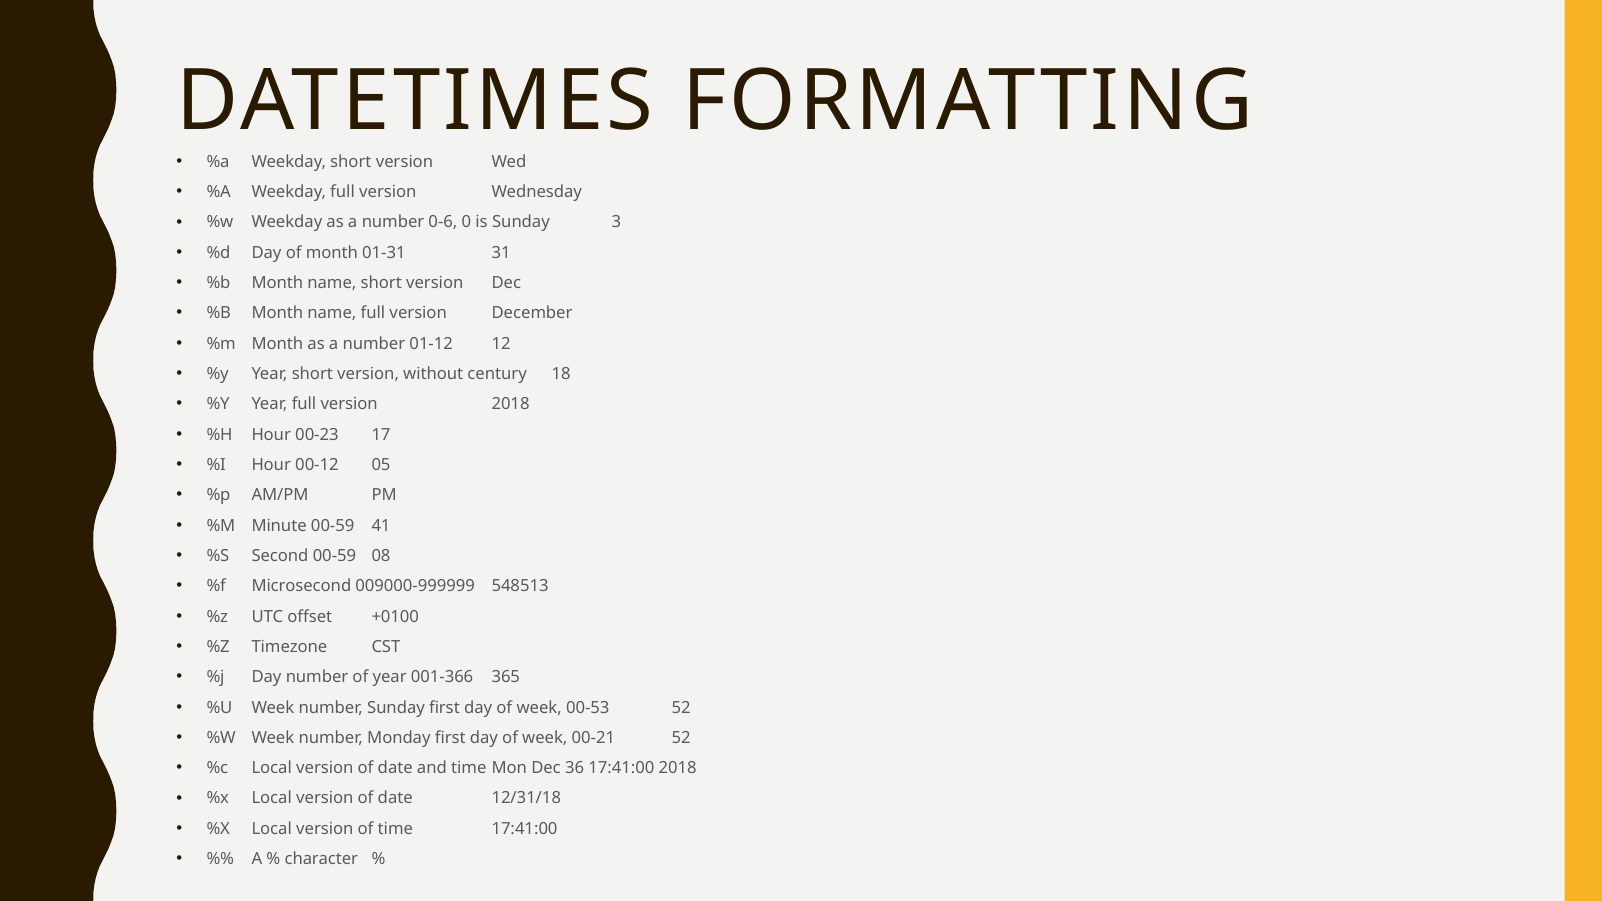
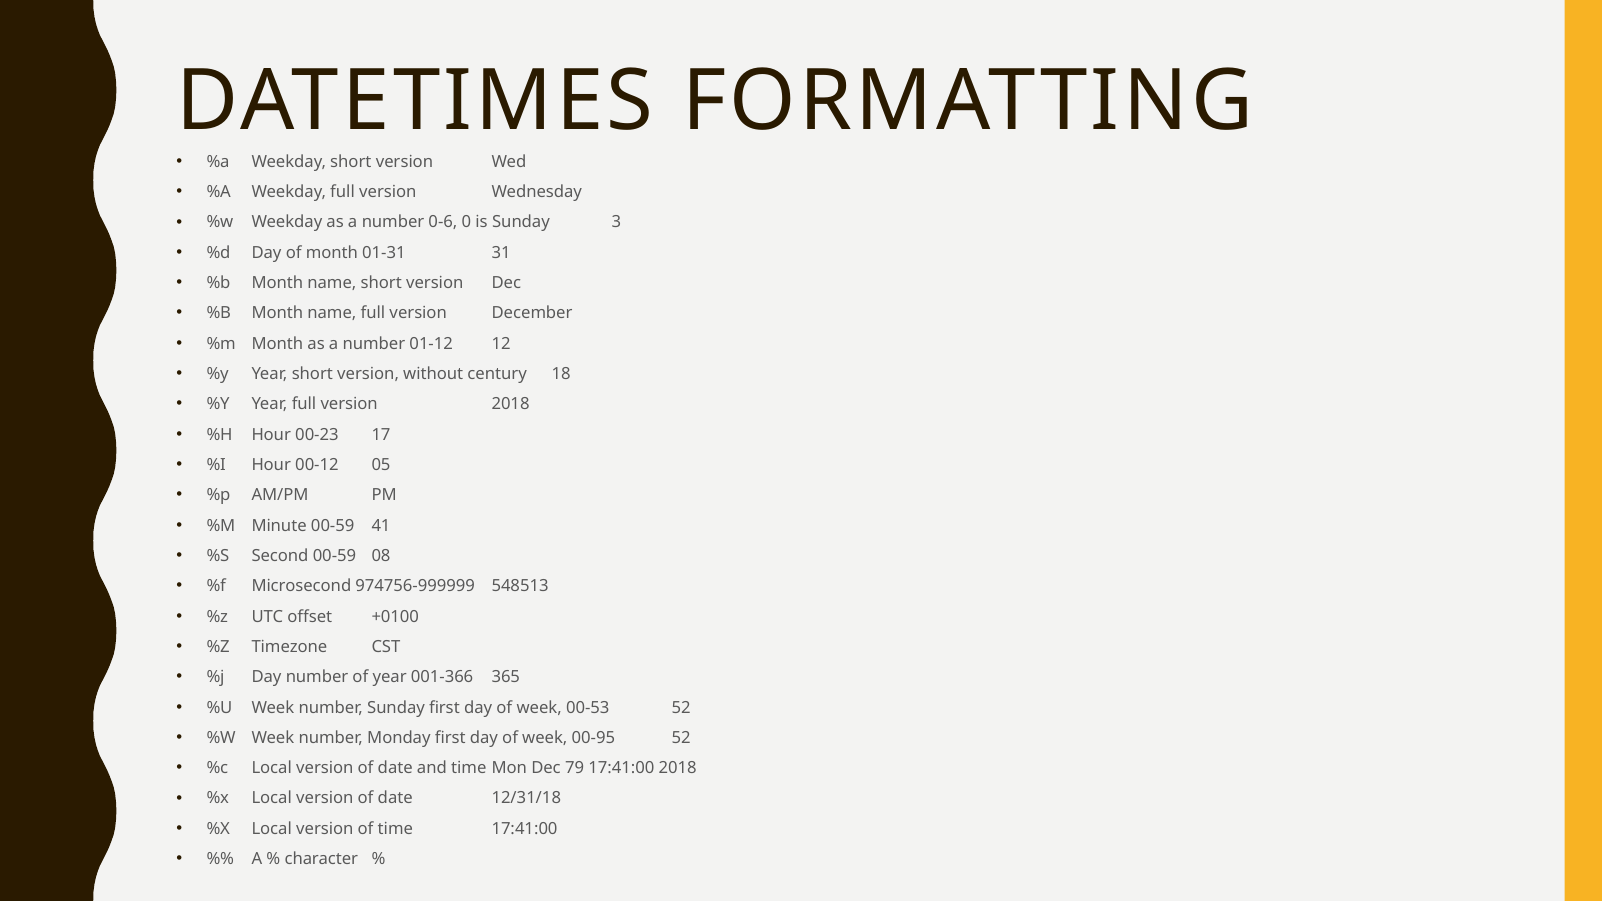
009000-999999: 009000-999999 -> 974756-999999 (415, 586)
00-21: 00-21 -> 00-95 (593, 738)
36: 36 -> 79 (575, 768)
